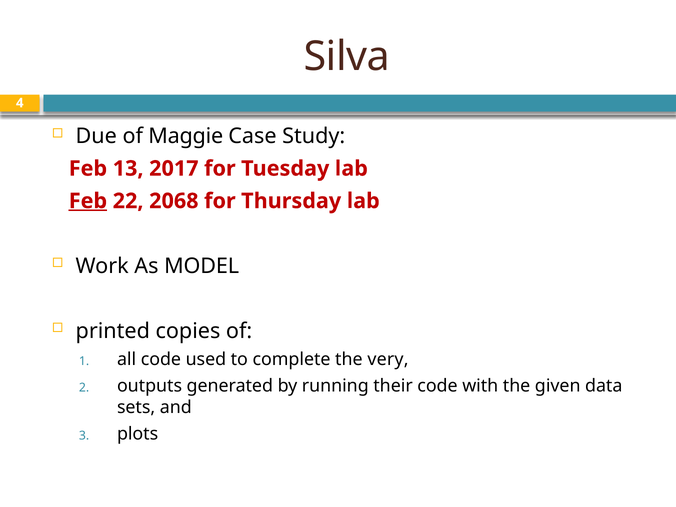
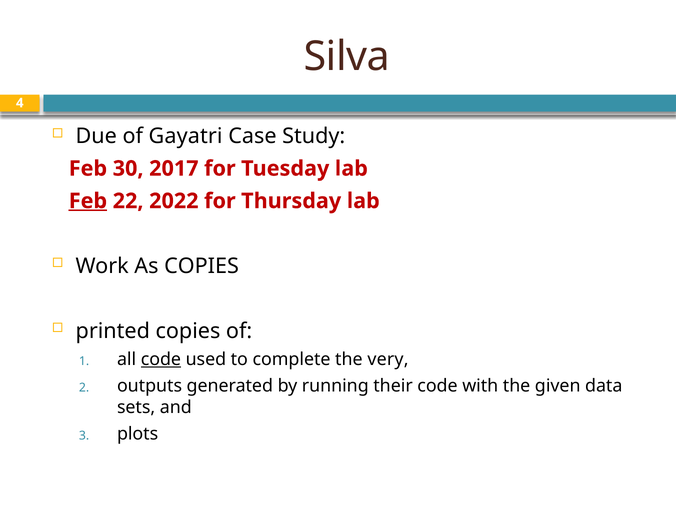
Maggie: Maggie -> Gayatri (186, 136)
13: 13 -> 30 (128, 169)
2068: 2068 -> 2022 (174, 201)
As MODEL: MODEL -> COPIES (202, 266)
code underline: none -> present (161, 359)
